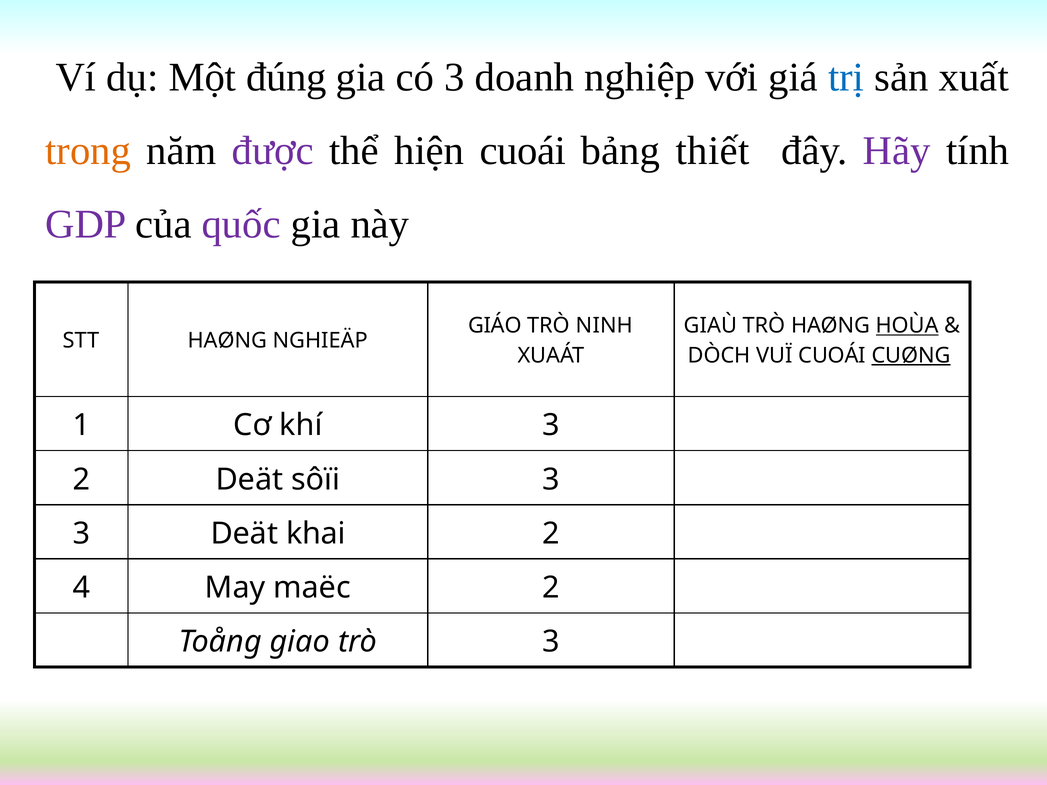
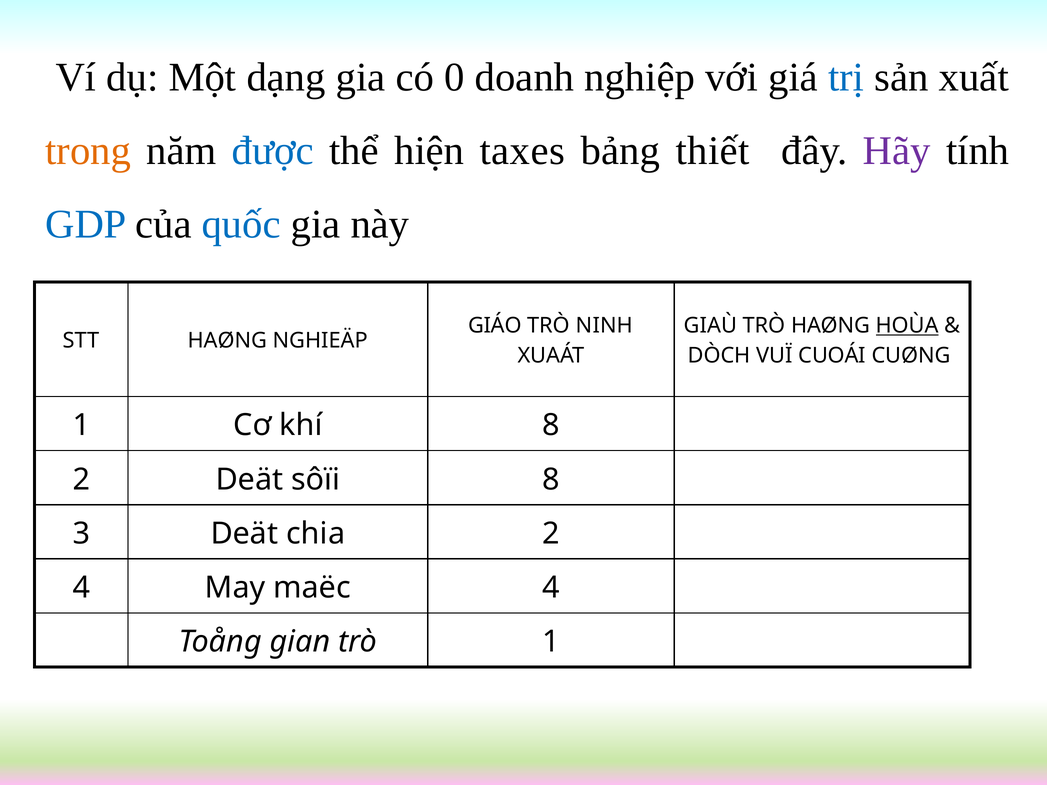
đúng: đúng -> dạng (286, 78)
có 3: 3 -> 0 (455, 78)
được colour: purple -> blue (273, 151)
hiện cuoái: cuoái -> taxes (522, 151)
GDP colour: purple -> blue (86, 224)
quốc colour: purple -> blue (241, 224)
CUØNG underline: present -> none (911, 356)
khí 3: 3 -> 8 (551, 425)
sôïi 3: 3 -> 8 (551, 480)
khai: khai -> chia (316, 534)
maëc 2: 2 -> 4 (551, 588)
giao: giao -> gian (300, 642)
trò 3: 3 -> 1 (551, 642)
